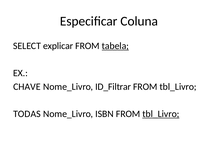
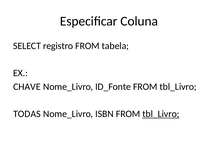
explicar: explicar -> registro (58, 46)
tabela underline: present -> none (115, 46)
ID_Filtrar: ID_Filtrar -> ID_Fonte (113, 86)
